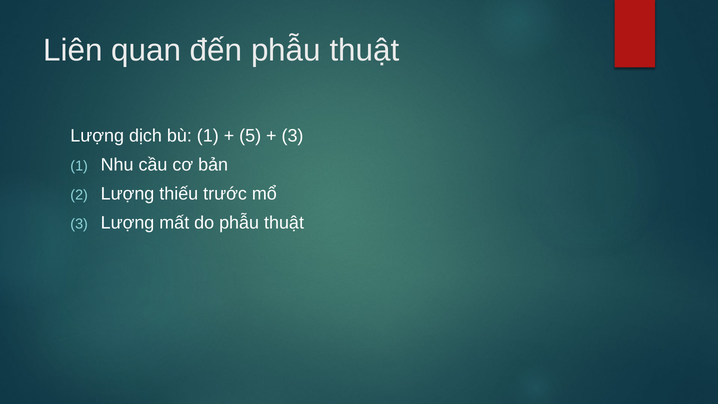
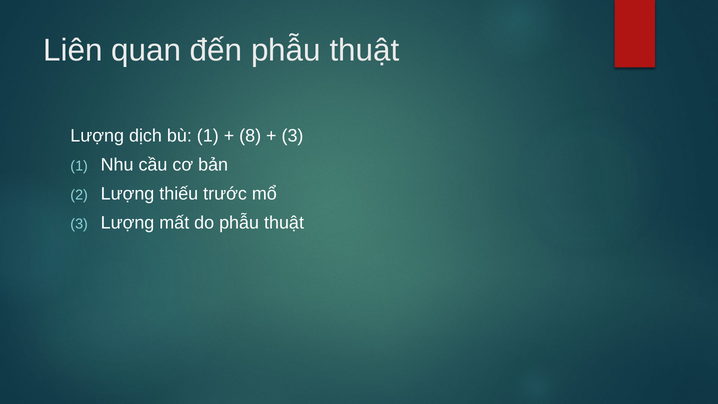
5: 5 -> 8 (250, 136)
